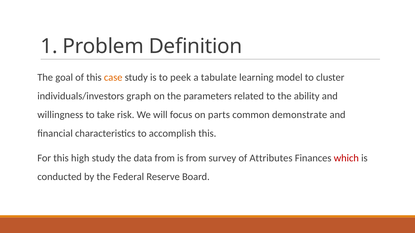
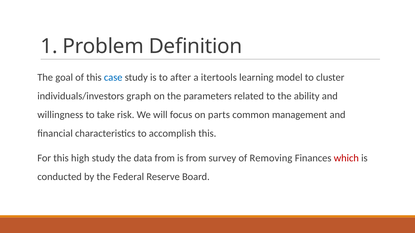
case colour: orange -> blue (113, 78)
peek: peek -> after (181, 78)
tabulate: tabulate -> itertools (219, 78)
demonstrate: demonstrate -> management (300, 115)
Attributes: Attributes -> Removing (271, 158)
